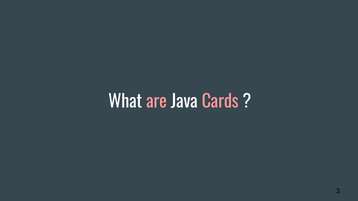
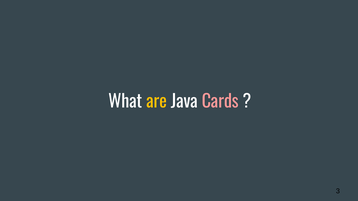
are colour: pink -> yellow (157, 102)
